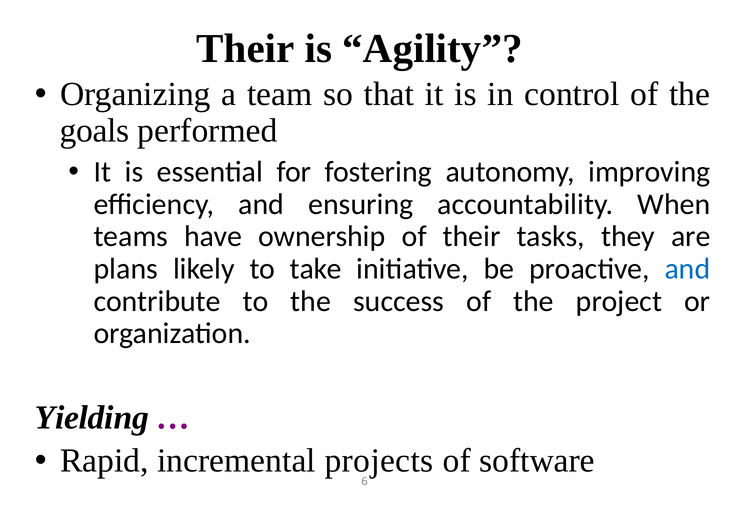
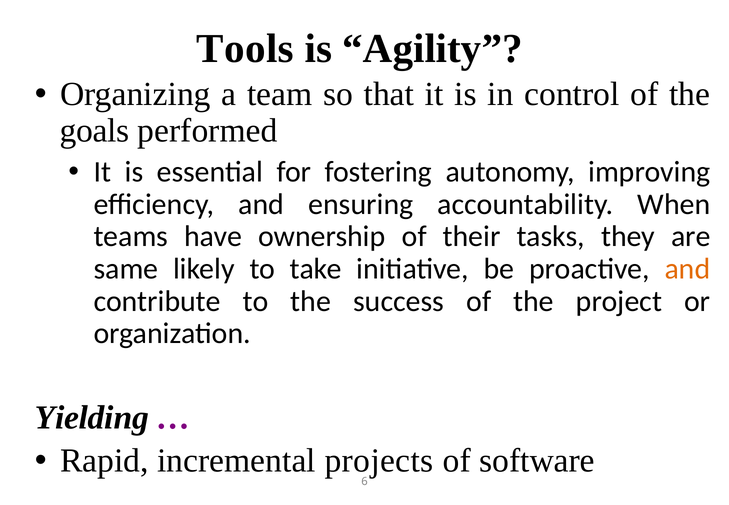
Their: Their -> Tools (245, 49)
plans: plans -> same (126, 269)
and colour: blue -> orange (687, 269)
